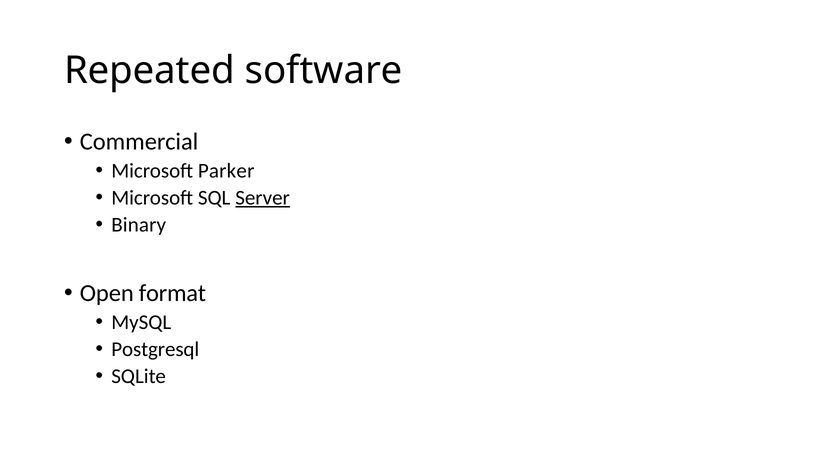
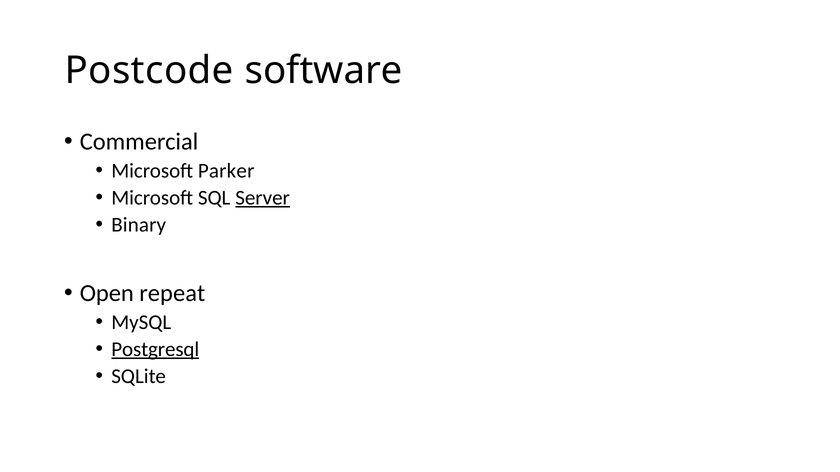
Repeated: Repeated -> Postcode (149, 71)
format: format -> repeat (172, 294)
Postgresql underline: none -> present (155, 350)
